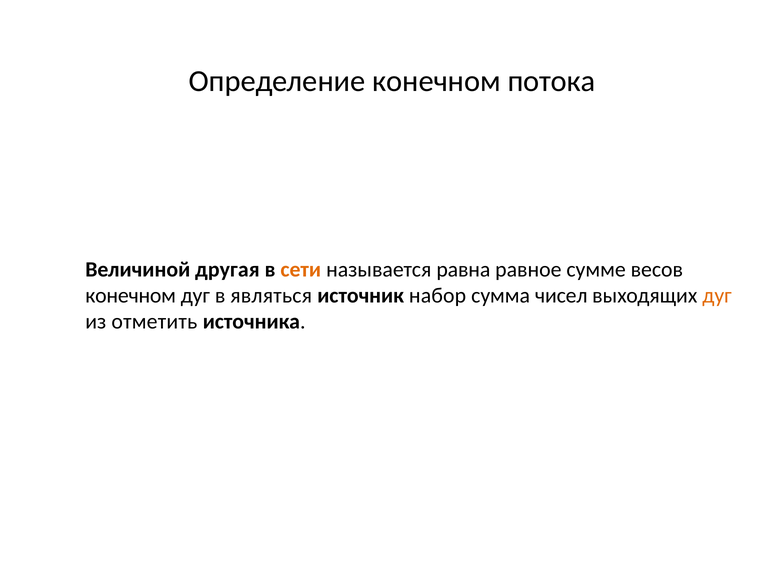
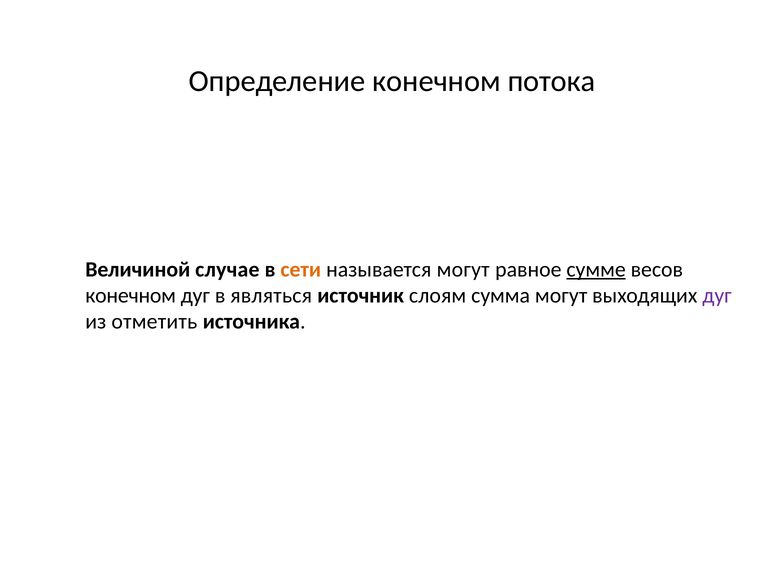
другая: другая -> случае (227, 269)
называется равна: равна -> могут (463, 269)
сумме underline: none -> present (596, 269)
набор: набор -> слоям (438, 296)
сумма чисел: чисел -> могут (561, 296)
дуг colour: orange -> purple (717, 296)
